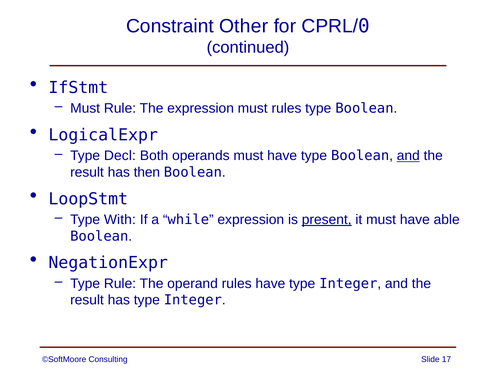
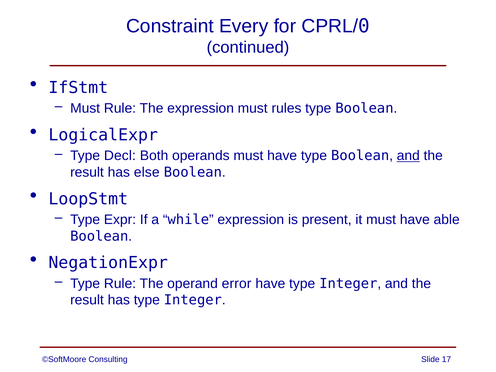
Other: Other -> Every (244, 26)
then: then -> else (147, 172)
With: With -> Expr (120, 220)
present underline: present -> none (327, 220)
operand rules: rules -> error (237, 284)
